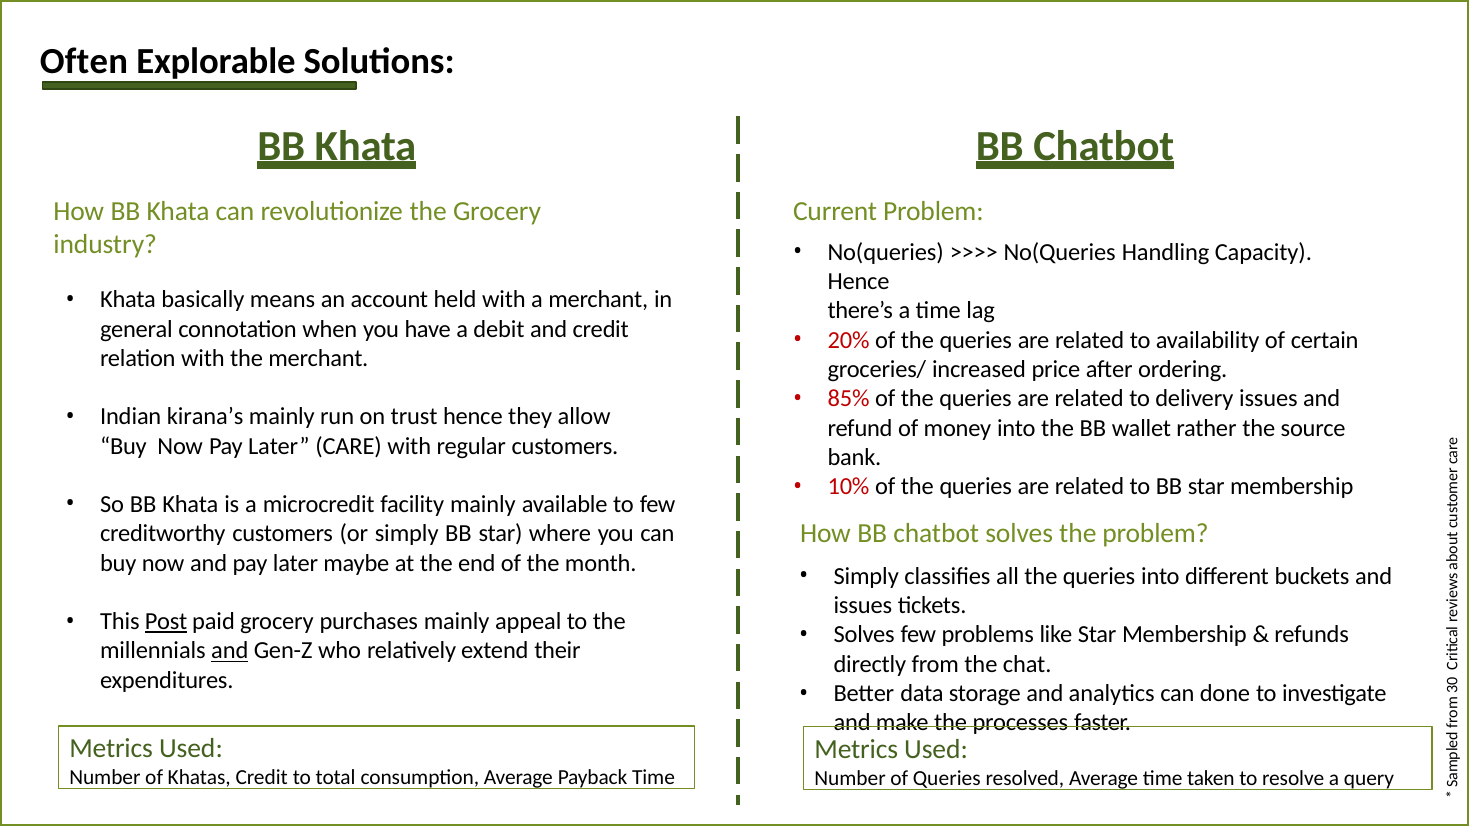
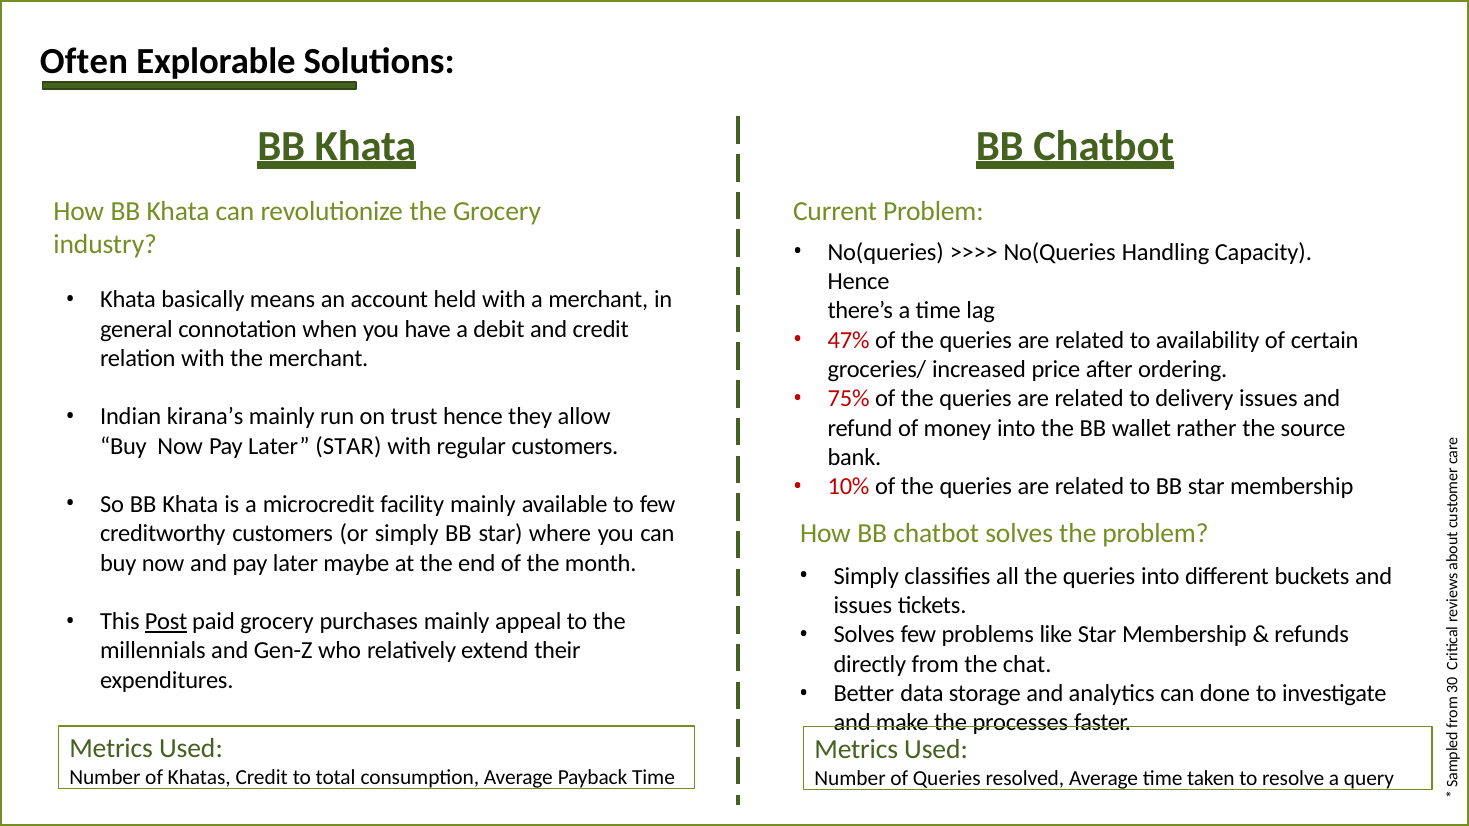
20%: 20% -> 47% (849, 340)
85%: 85% -> 75% (849, 399)
Later CARE: CARE -> STAR (348, 446)
and underline: present -> none (230, 651)
